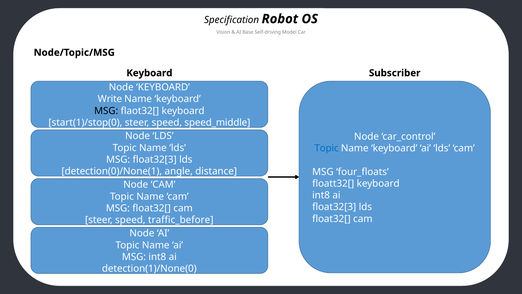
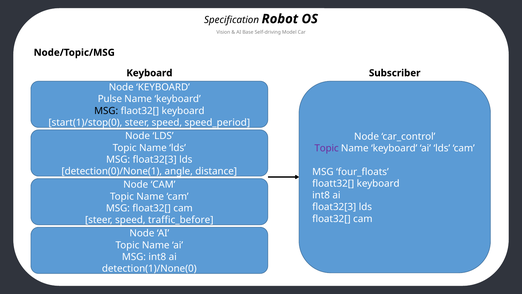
Write: Write -> Pulse (110, 99)
speed_middle: speed_middle -> speed_period (217, 122)
Topic colour: blue -> purple (327, 148)
